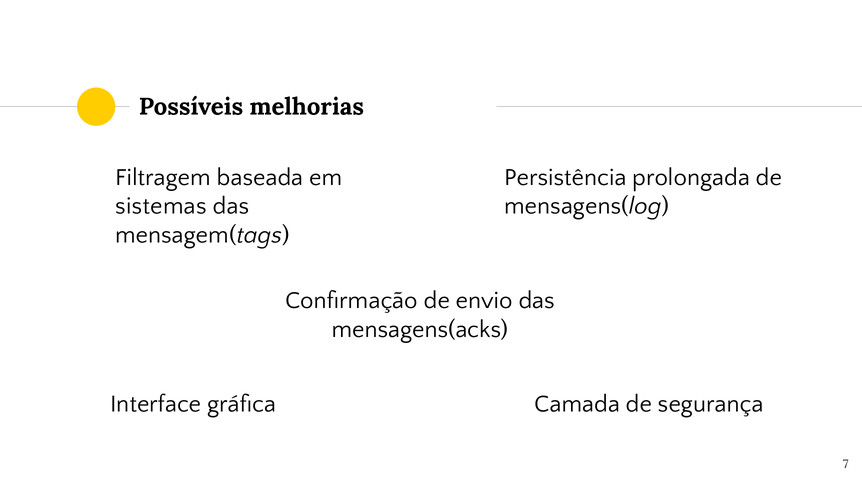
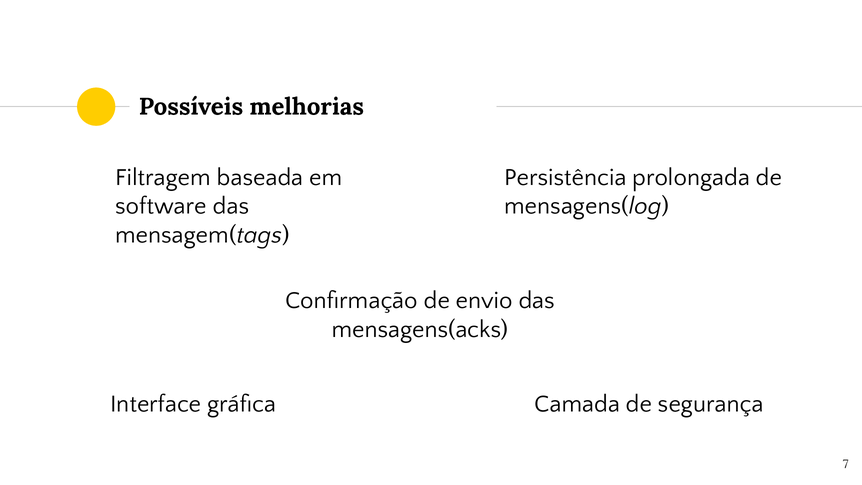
sistemas: sistemas -> software (161, 206)
